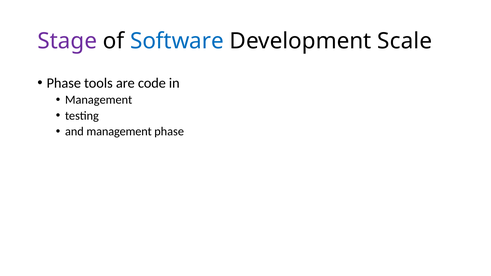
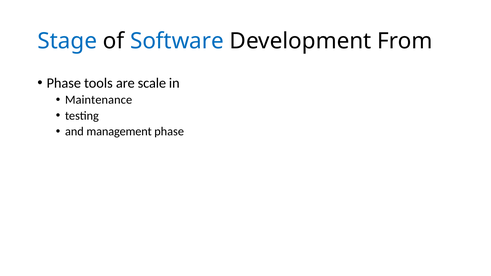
Stage colour: purple -> blue (67, 41)
Scale: Scale -> From (405, 41)
code: code -> scale (152, 83)
Management: Management -> Maintenance (99, 100)
